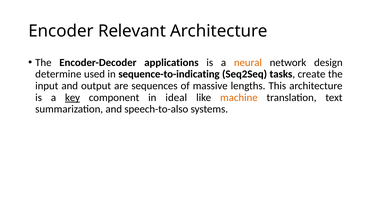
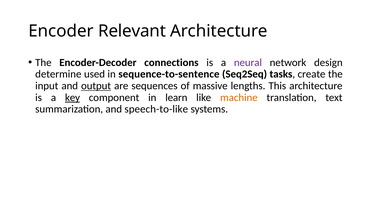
applications: applications -> connections (171, 63)
neural colour: orange -> purple (248, 63)
sequence-to-indicating: sequence-to-indicating -> sequence-to-sentence (169, 74)
output underline: none -> present (96, 86)
ideal: ideal -> learn (176, 98)
speech-to-also: speech-to-also -> speech-to-like (156, 109)
